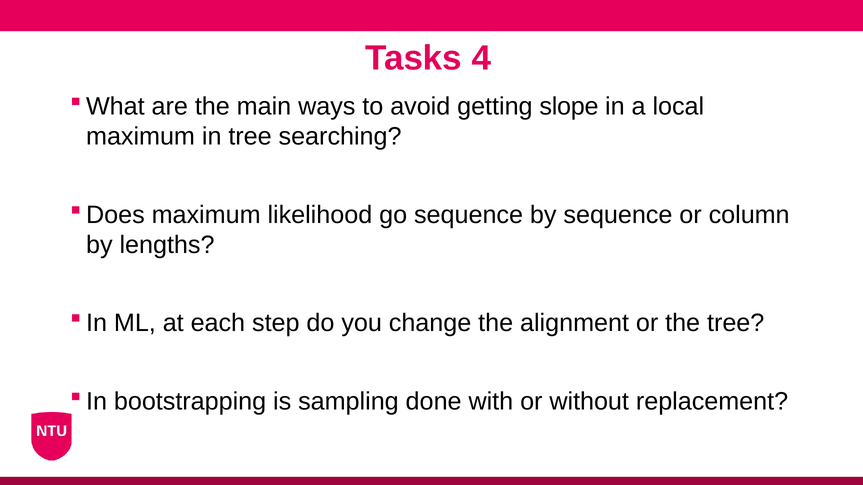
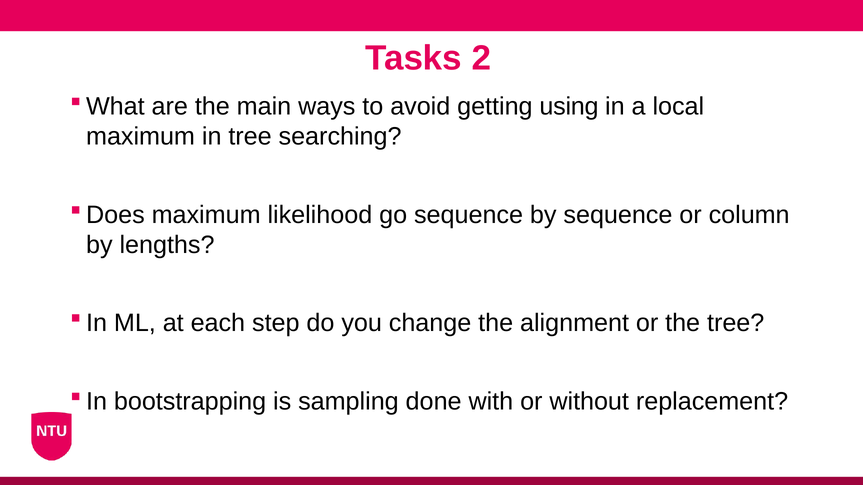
4: 4 -> 2 (481, 58)
slope: slope -> using (569, 107)
